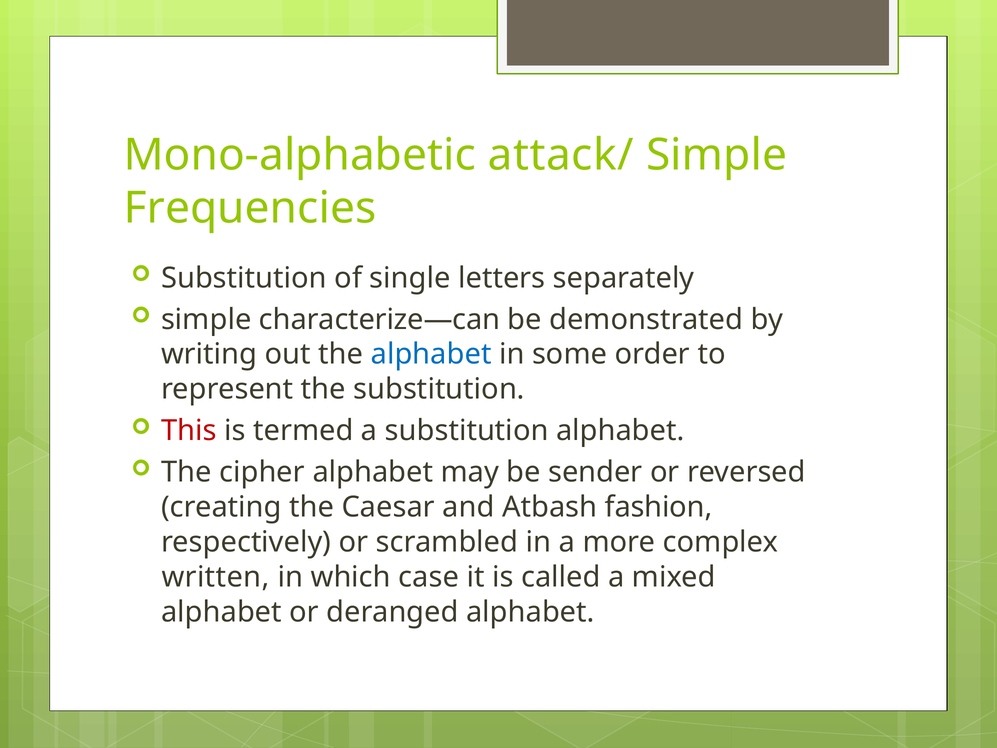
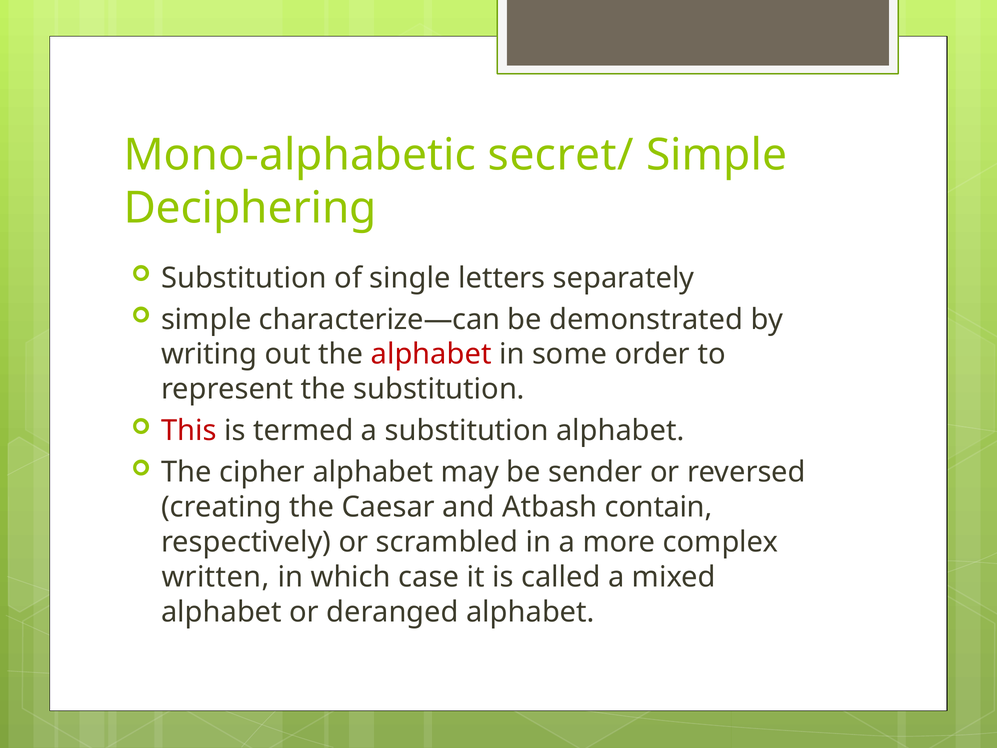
attack/: attack/ -> secret/ (561, 155)
Frequencies: Frequencies -> Deciphering (250, 208)
alphabet colour: blue -> red (431, 354)
fashion: fashion -> contain (659, 507)
